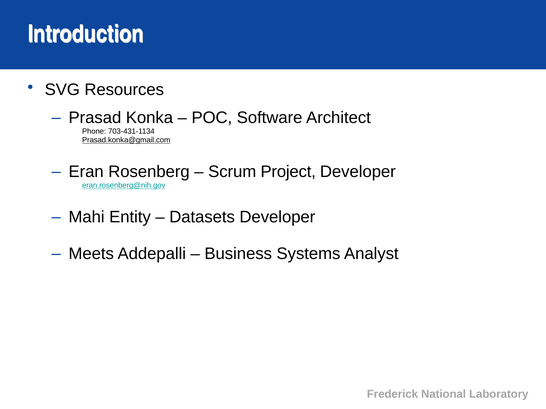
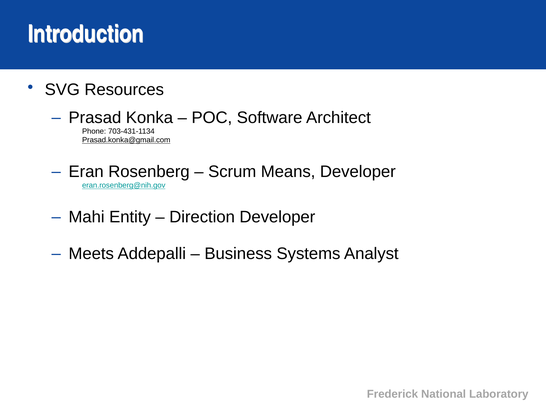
Project: Project -> Means (288, 172)
Datasets: Datasets -> Direction (202, 217)
